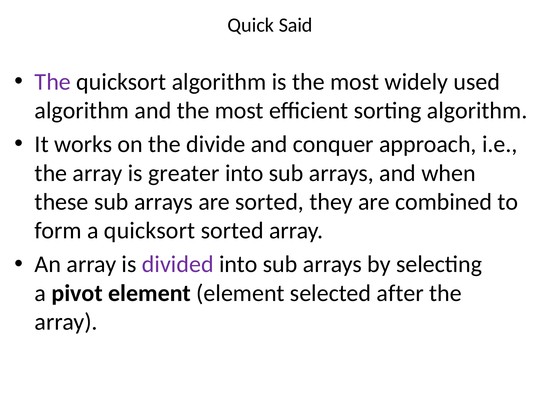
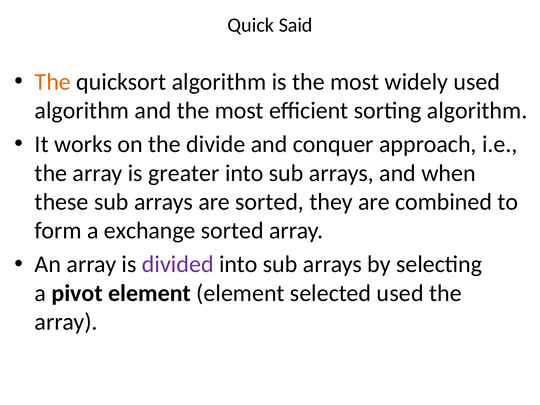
The colour: purple -> orange (53, 82)
a quicksort: quicksort -> exchange (150, 231)
selected after: after -> used (400, 293)
